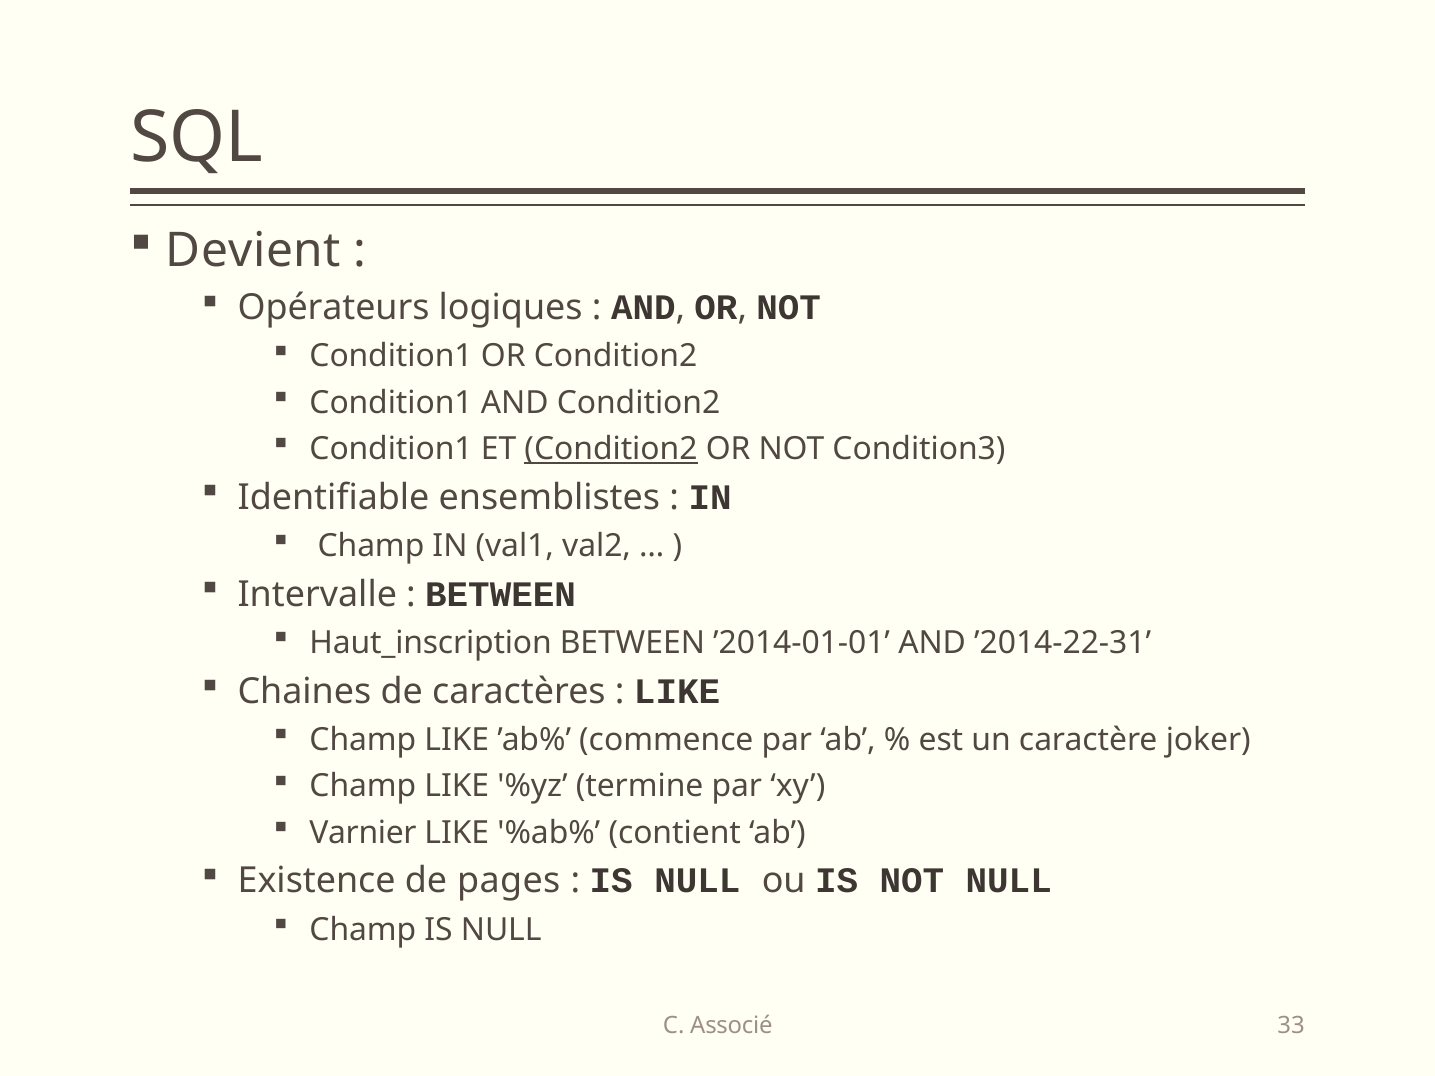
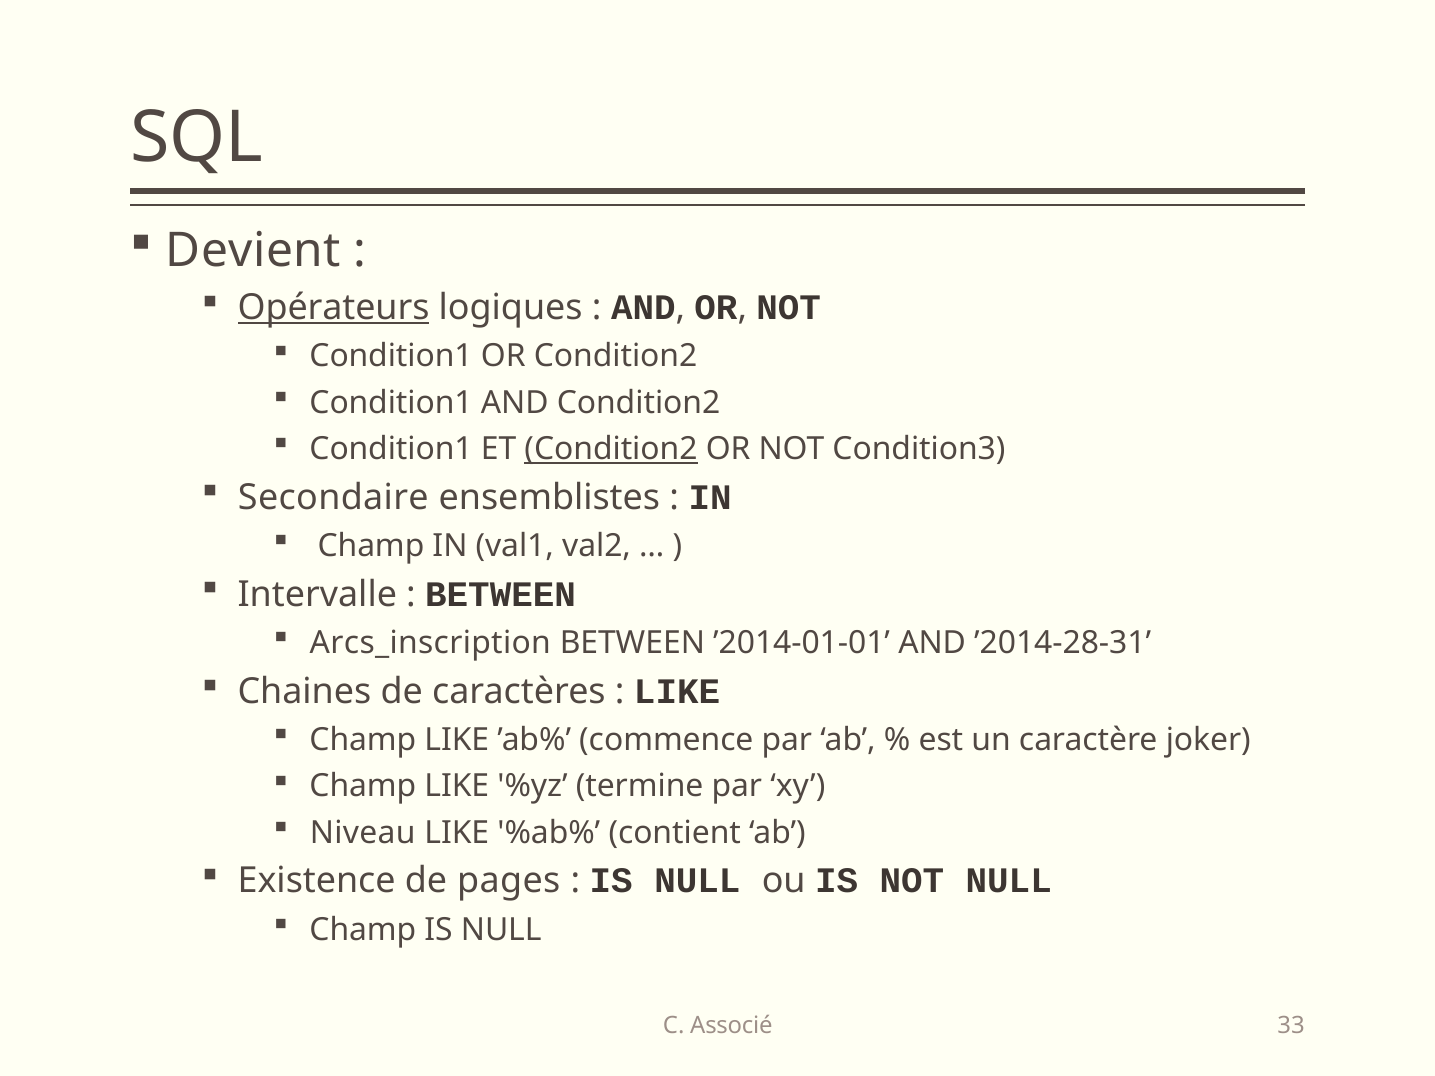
Opérateurs underline: none -> present (334, 308)
Identifiable: Identifiable -> Secondaire (333, 498)
Haut_inscription: Haut_inscription -> Arcs_inscription (430, 643)
’2014-22-31: ’2014-22-31 -> ’2014-28-31 (1063, 643)
Varnier: Varnier -> Niveau (363, 833)
